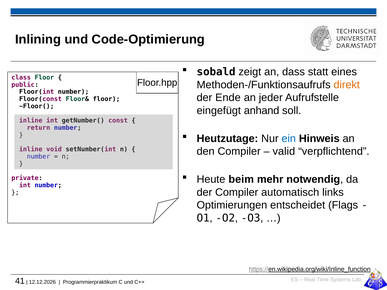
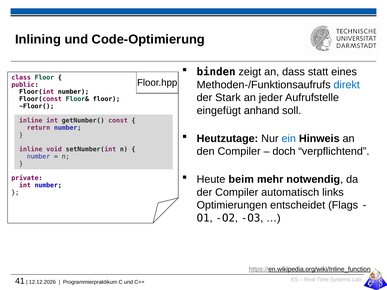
sobald: sobald -> binden (216, 72)
direkt colour: orange -> blue (347, 85)
Ende: Ende -> Stark (228, 98)
valid: valid -> doch (284, 152)
